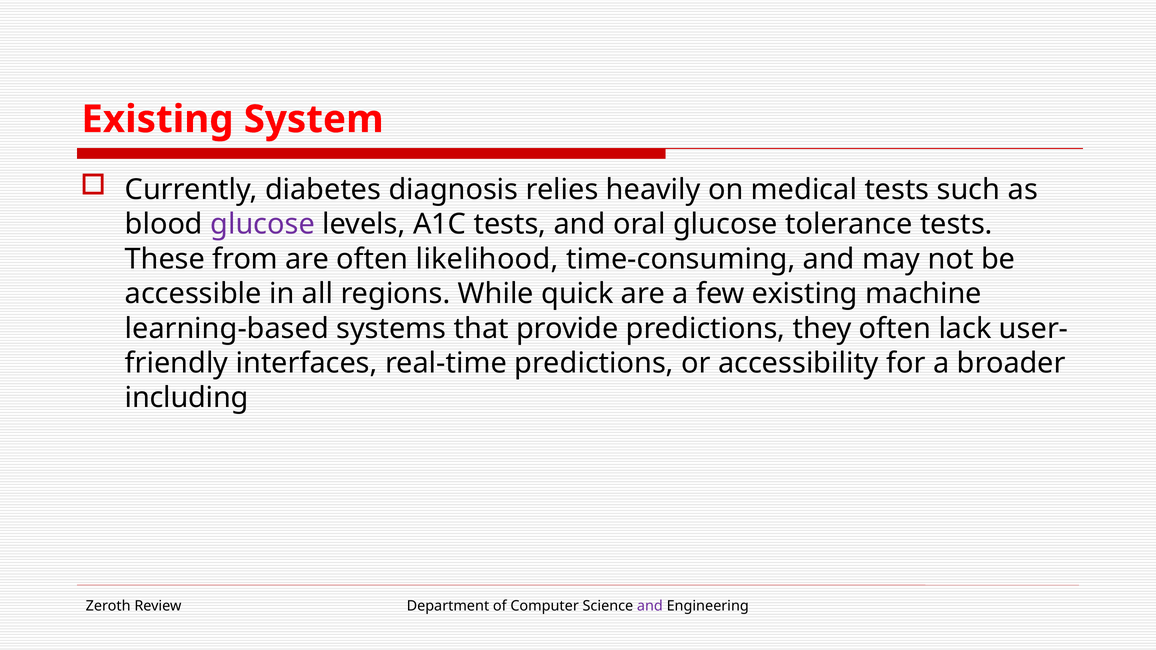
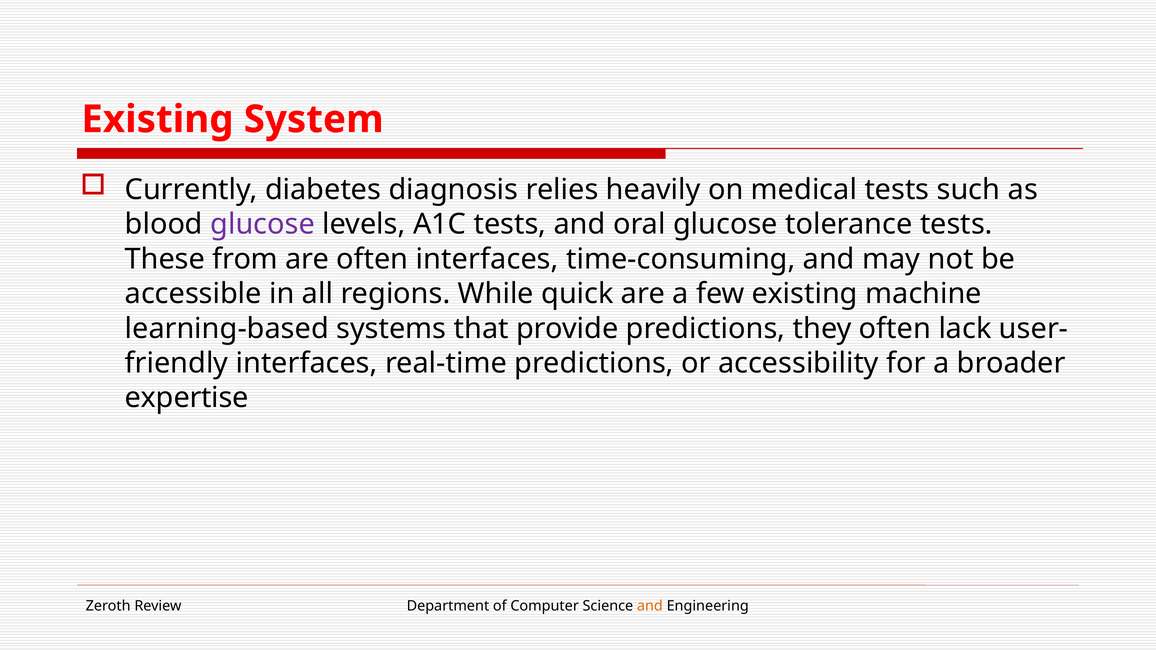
often likelihood: likelihood -> interfaces (487, 259)
including: including -> expertise (187, 398)
and colour: purple -> orange (650, 606)
